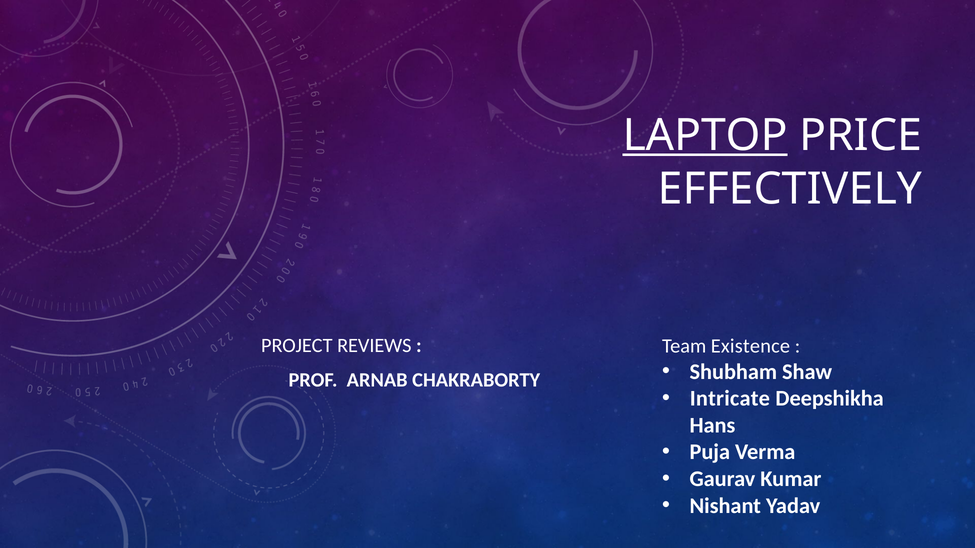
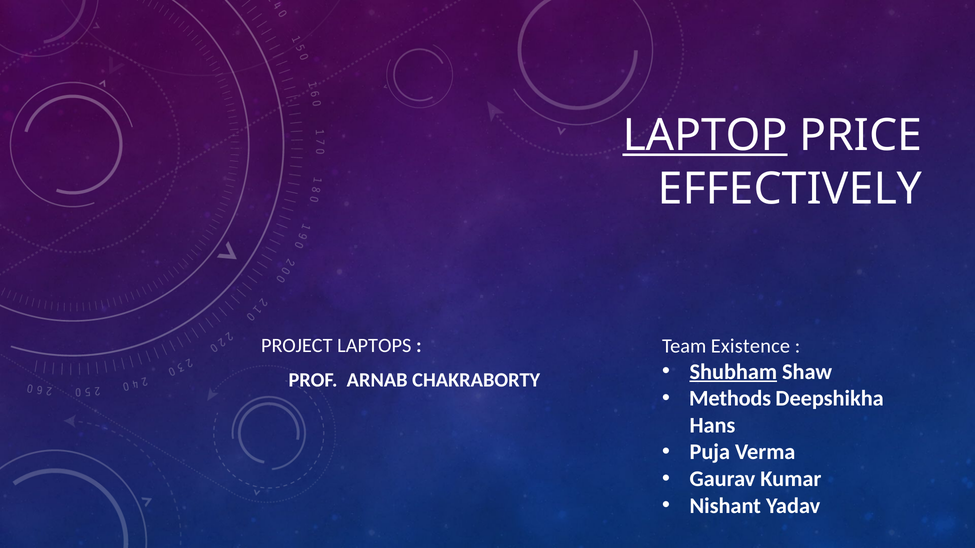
REVIEWS: REVIEWS -> LAPTOPS (374, 346)
Shubham underline: none -> present (733, 372)
Intricate: Intricate -> Methods (730, 399)
